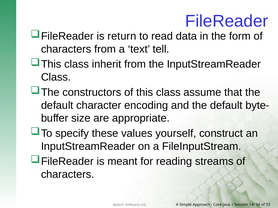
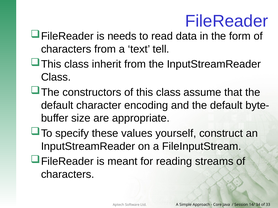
return: return -> needs (122, 36)
